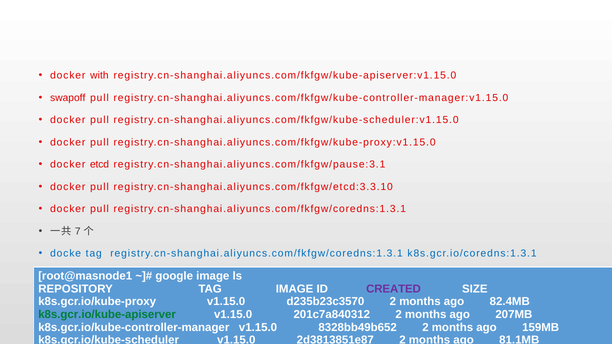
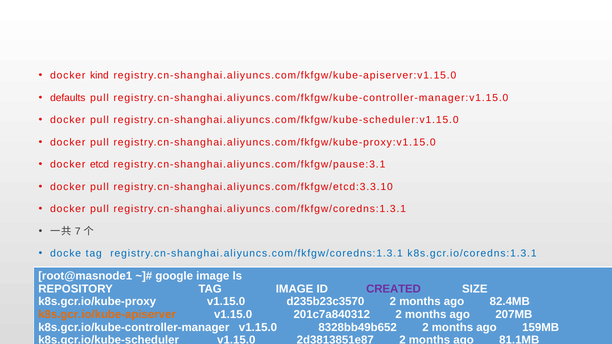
with: with -> kind (99, 76)
swapoff: swapoff -> defaults (68, 98)
k8s.gcr.io/kube-apiserver colour: green -> orange (107, 315)
